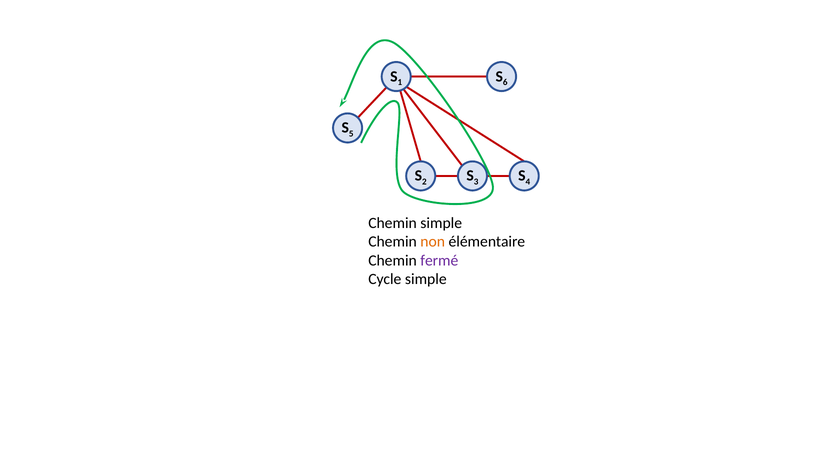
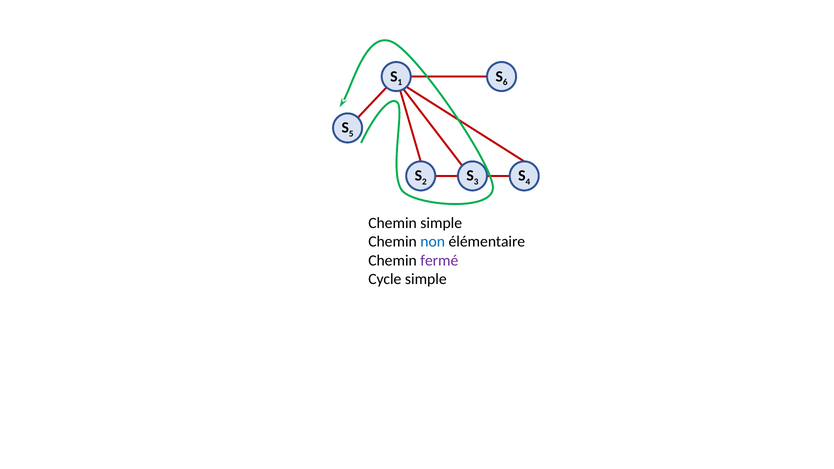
non colour: orange -> blue (433, 242)
